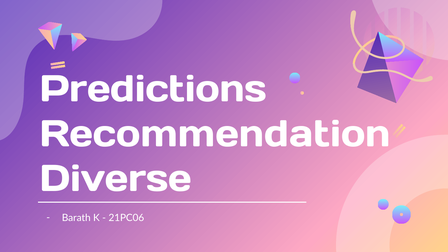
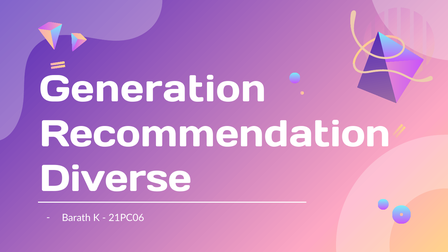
Predictions: Predictions -> Generation (153, 89)
